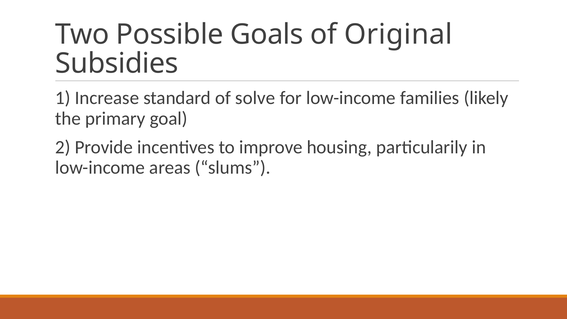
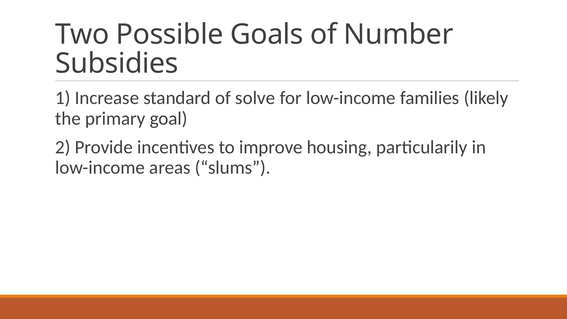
Original: Original -> Number (399, 35)
